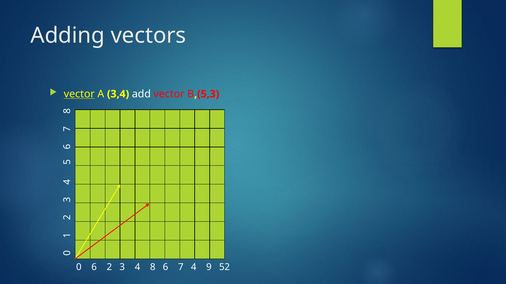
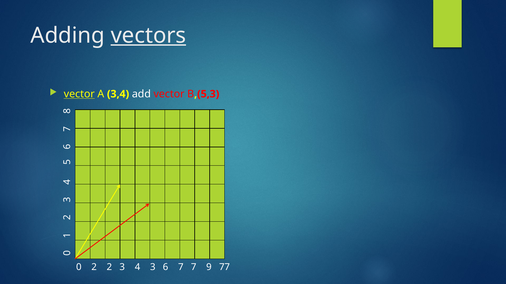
vectors underline: none -> present (148, 36)
0 6: 6 -> 2 (94, 268)
4 8: 8 -> 3 (153, 268)
7 4: 4 -> 7 (194, 268)
52: 52 -> 77 (225, 268)
